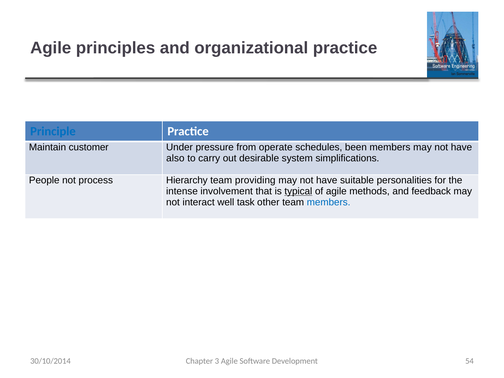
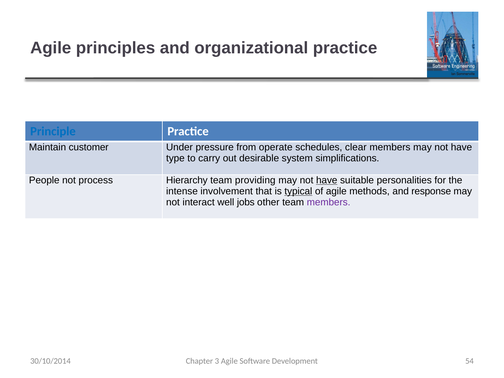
been: been -> clear (356, 147)
also: also -> type (175, 158)
have underline: none -> present (327, 180)
feedback: feedback -> response (431, 191)
task: task -> jobs (246, 202)
members colour: blue -> purple (329, 202)
